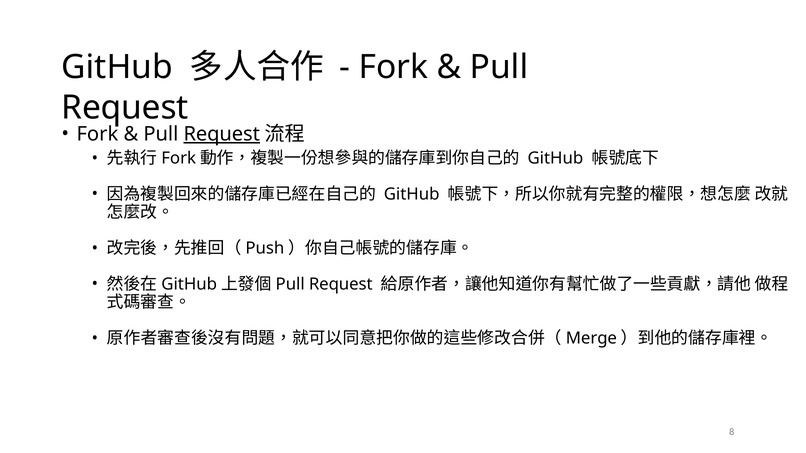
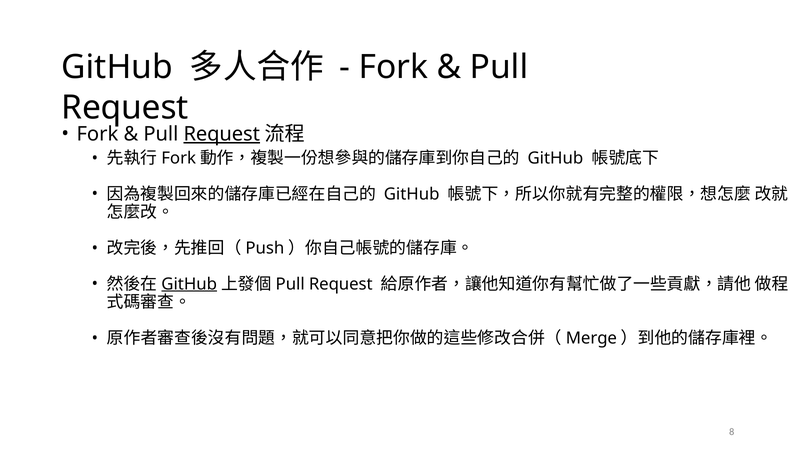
GitHub underline: none -> present (189, 284)
